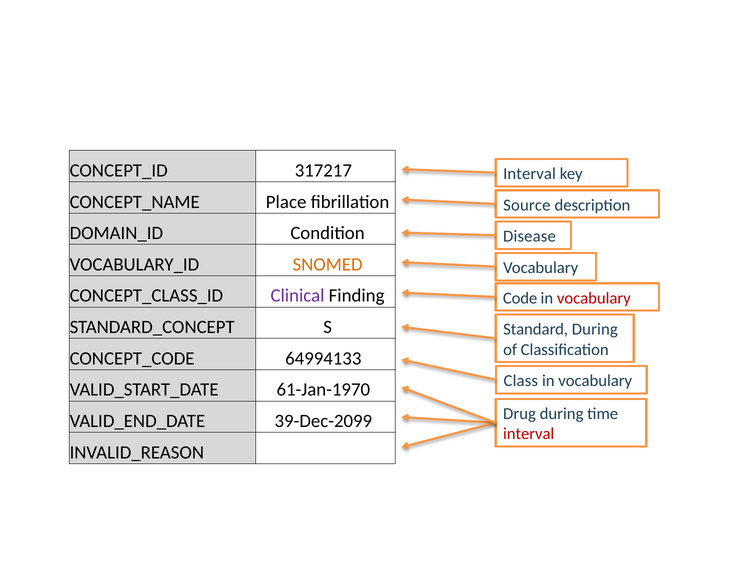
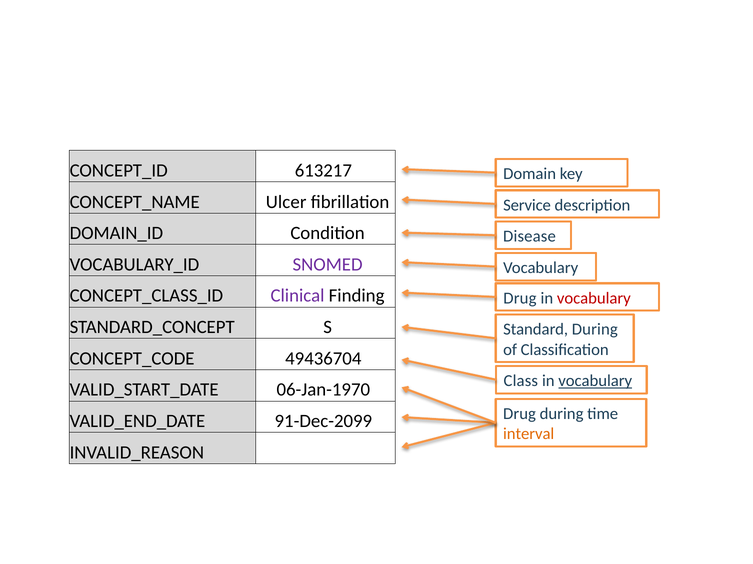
317217: 317217 -> 613217 (323, 171)
Interval: Interval -> Domain (530, 174)
Place: Place -> Ulcer (286, 202)
Source: Source -> Service (527, 205)
SNOMED colour: orange -> purple (328, 265)
Code: Code -> Drug (520, 299)
64994133: 64994133 -> 49436704 (323, 359)
vocabulary underline: none -> present (595, 381)
61-Jan-1970: 61-Jan-1970 -> 06-Jan-1970 (323, 390)
39-Dec-2099: 39-Dec-2099 -> 91-Dec-2099 (323, 422)
interval colour: red -> orange (529, 435)
